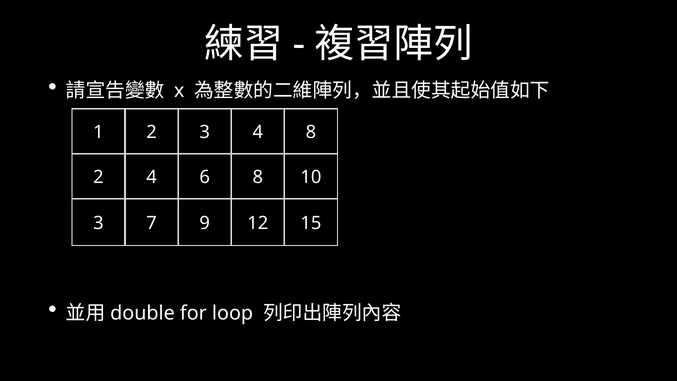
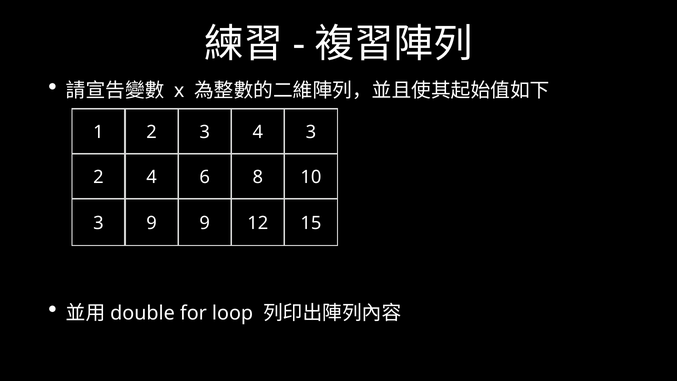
4 8: 8 -> 3 (311, 132)
3 7: 7 -> 9 (152, 223)
